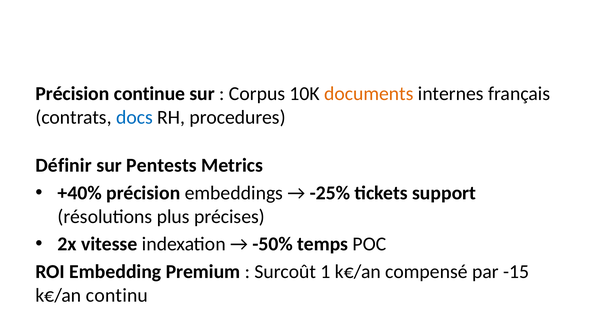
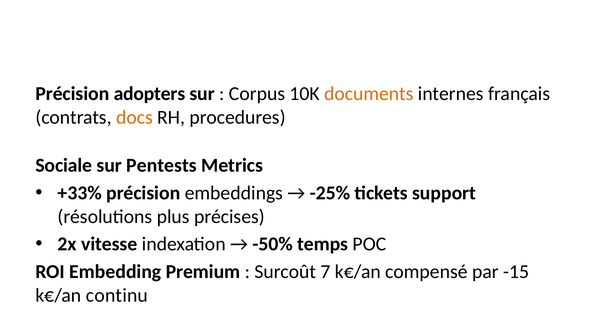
continue: continue -> adopters (149, 94)
docs colour: blue -> orange (134, 117)
Définir: Définir -> Sociale (64, 166)
+40%: +40% -> +33% (80, 193)
1: 1 -> 7 (326, 272)
